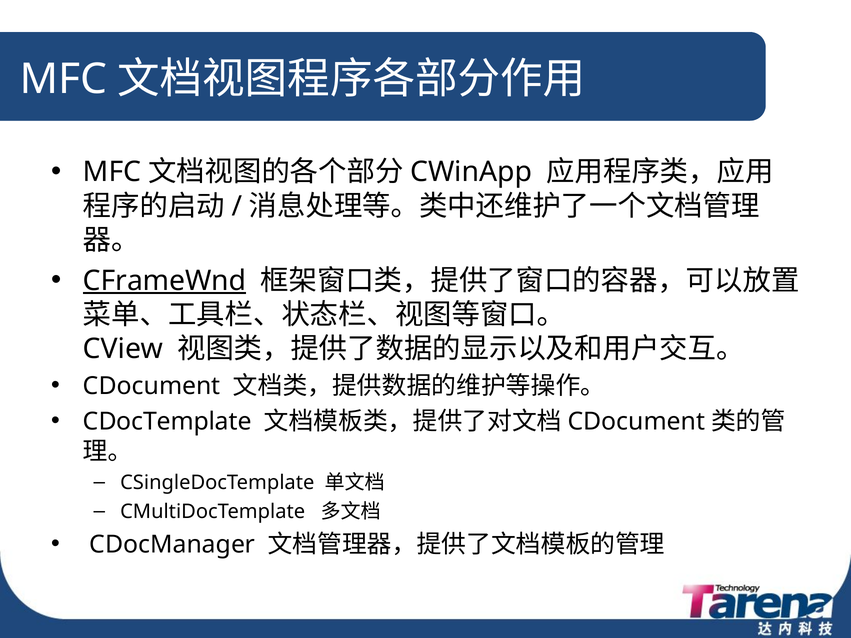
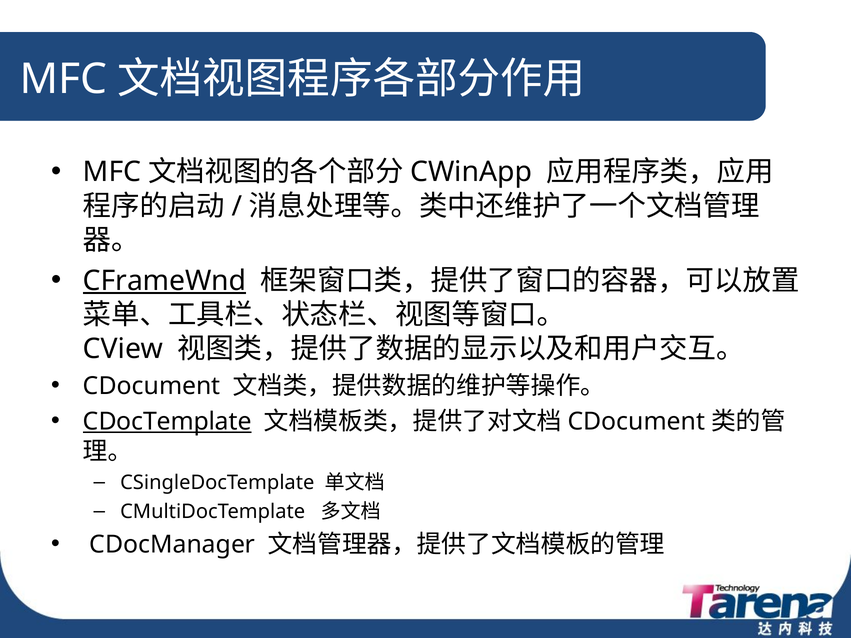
CDocTemplate underline: none -> present (167, 422)
